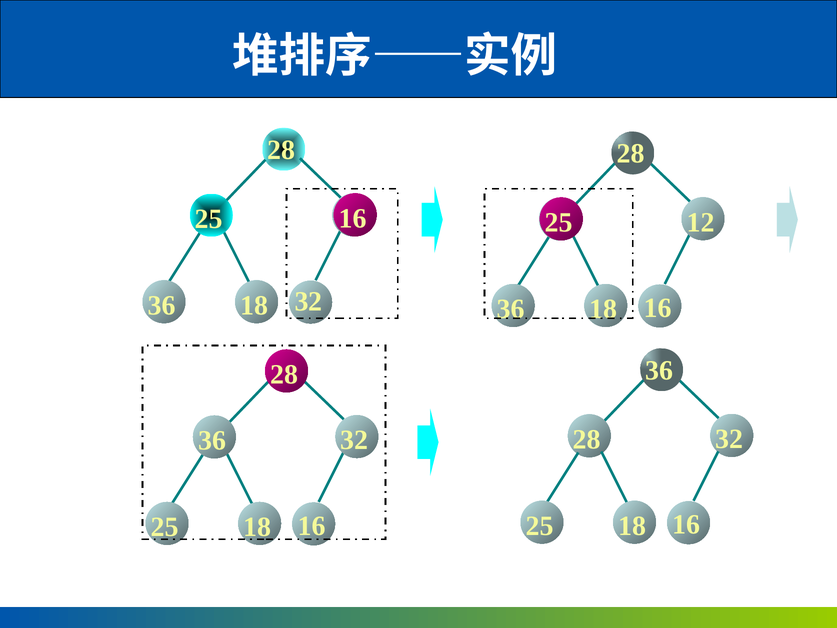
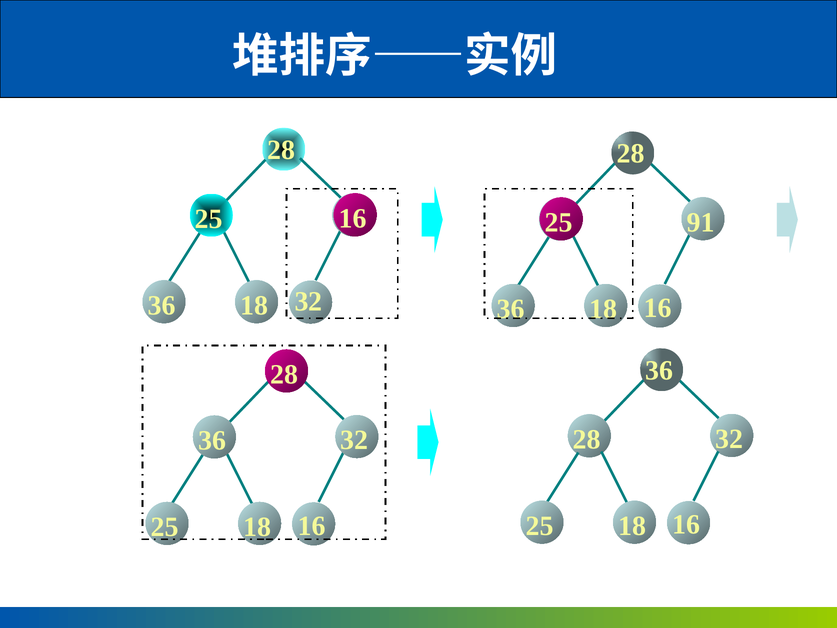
12: 12 -> 91 (701, 222)
